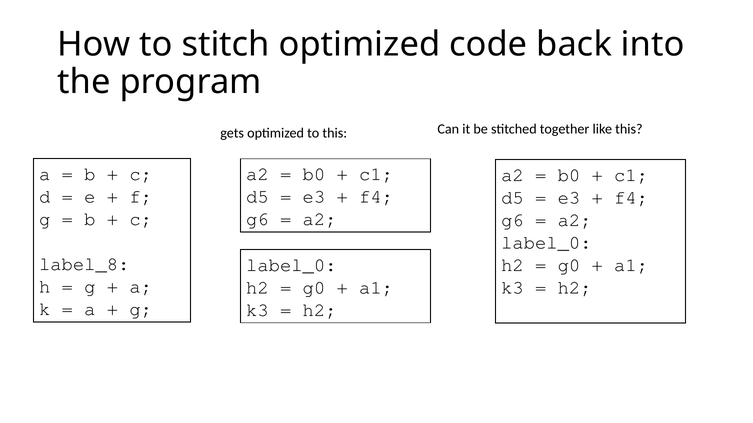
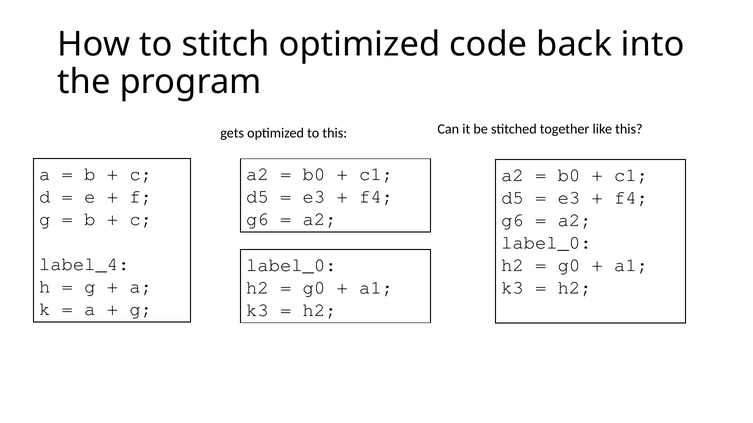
label_8: label_8 -> label_4 (84, 264)
